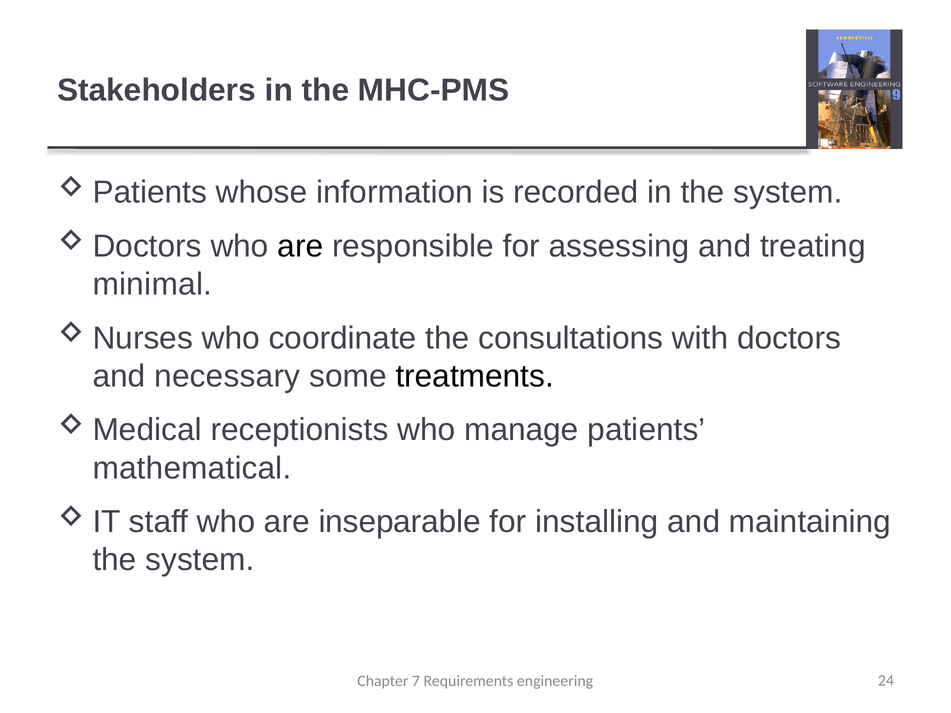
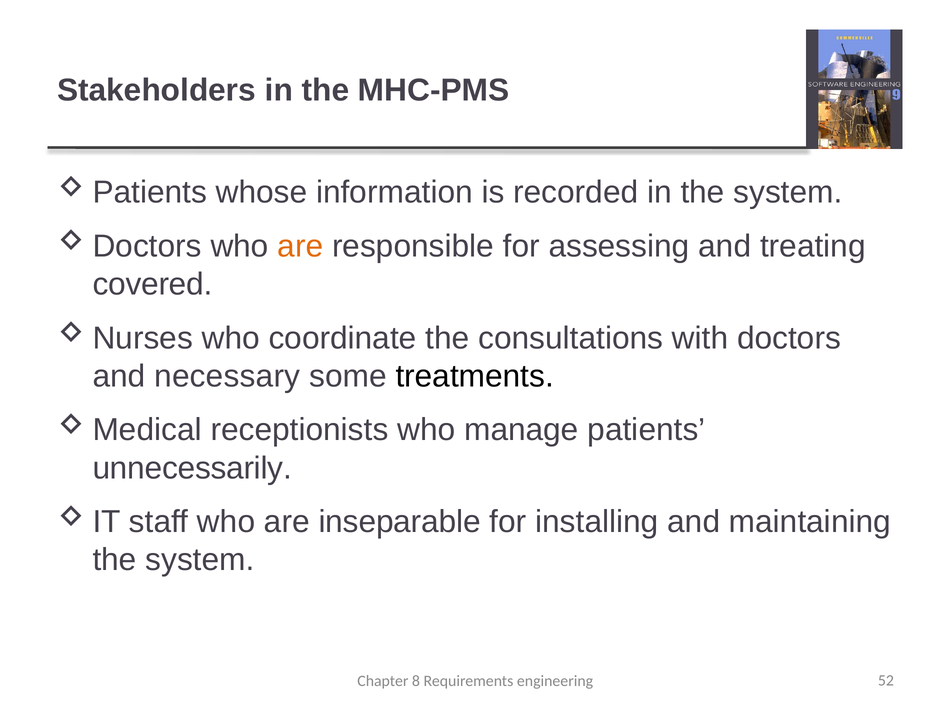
are colour: black -> orange (300, 246)
minimal: minimal -> covered (153, 284)
mathematical: mathematical -> unnecessarily (192, 468)
7: 7 -> 8 (416, 681)
24: 24 -> 52 (886, 681)
